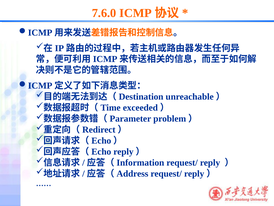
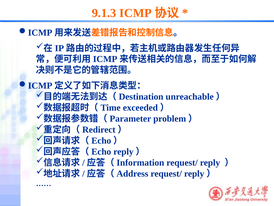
7.6.0: 7.6.0 -> 9.1.3 (104, 13)
